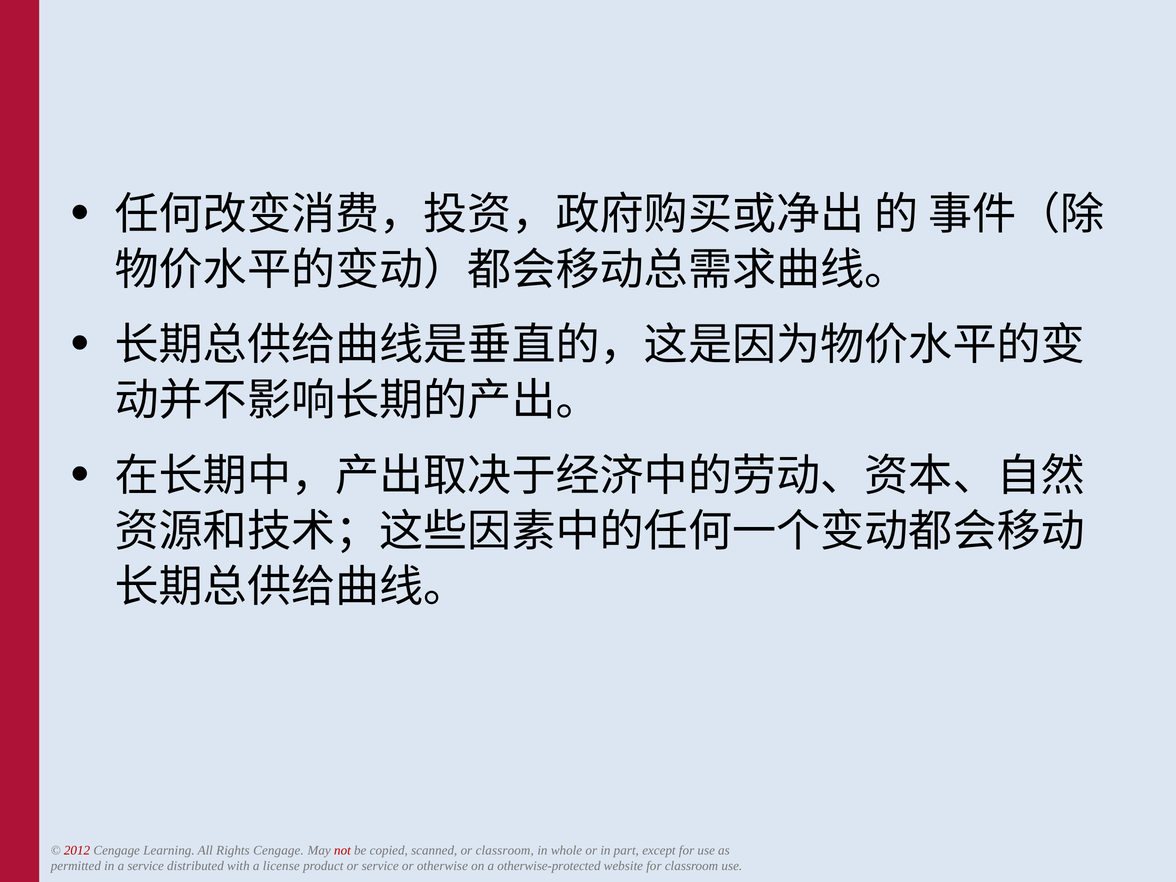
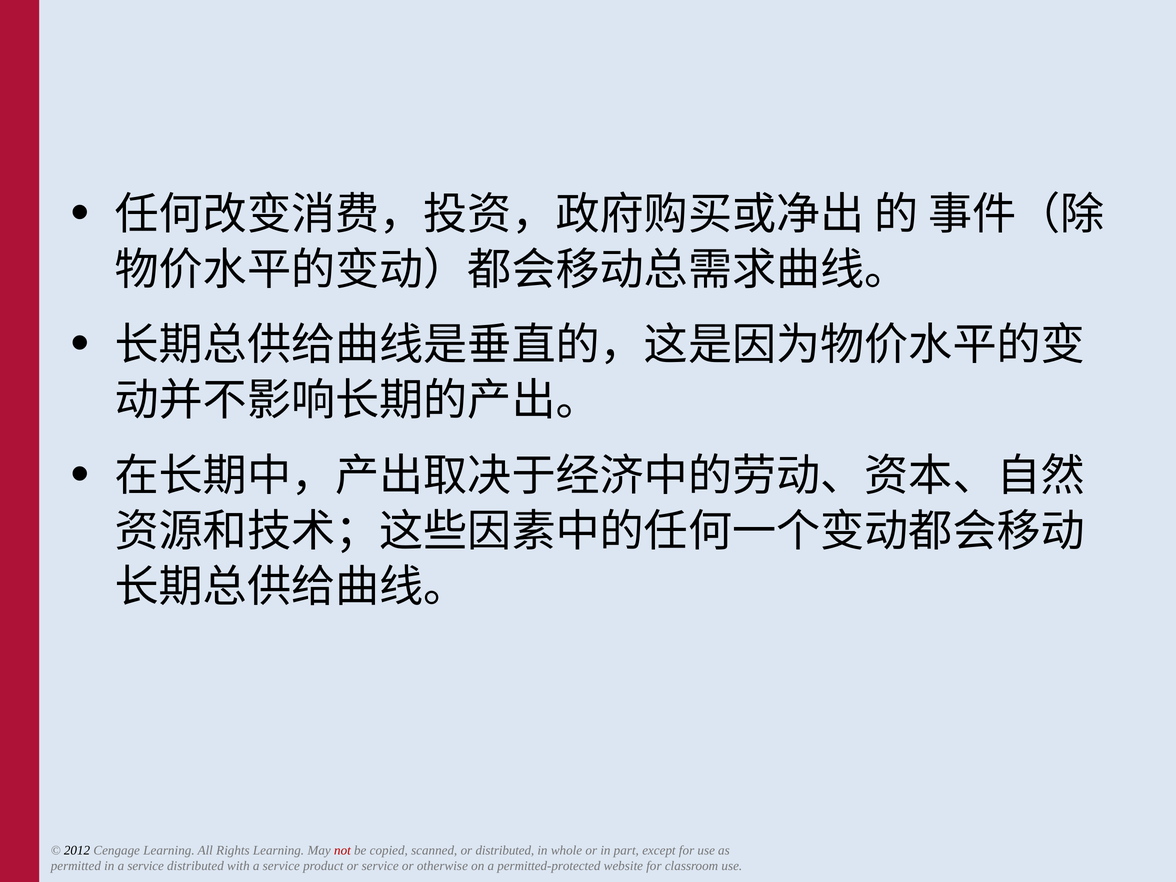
2012 colour: red -> black (77, 851)
Rights Cengage: Cengage -> Learning (279, 851)
or classroom: classroom -> distributed (505, 851)
with a license: license -> service (281, 866)
otherwise-protected: otherwise-protected -> permitted-protected (549, 866)
